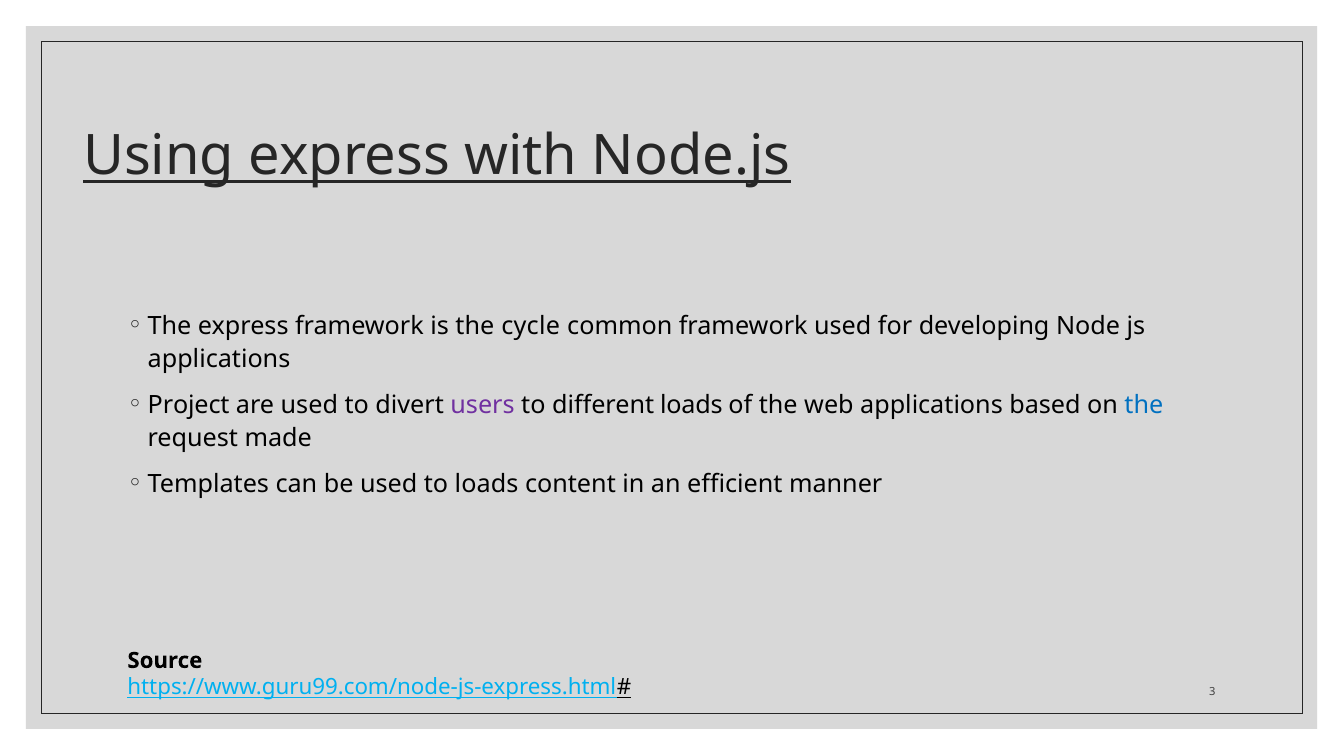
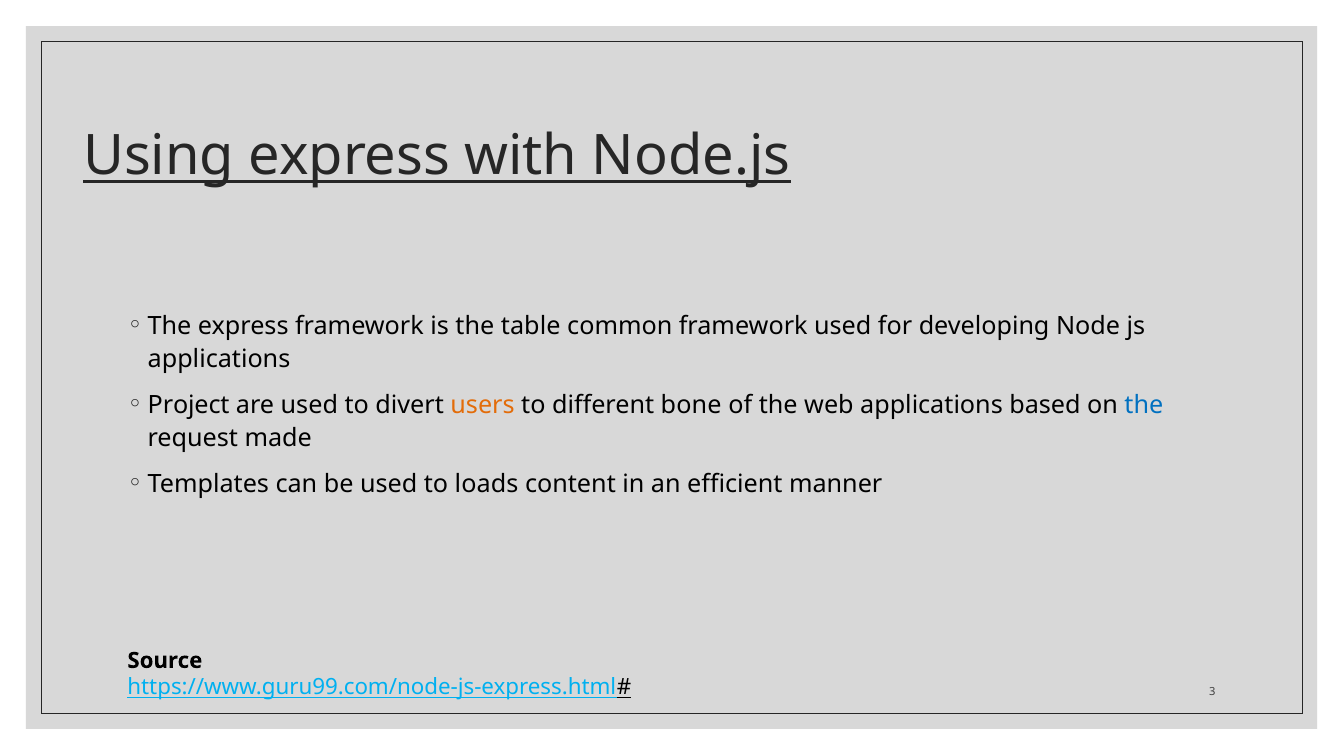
cycle: cycle -> table (531, 326)
users colour: purple -> orange (483, 405)
different loads: loads -> bone (691, 405)
